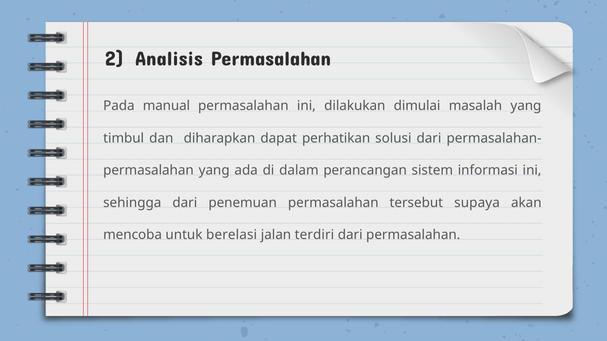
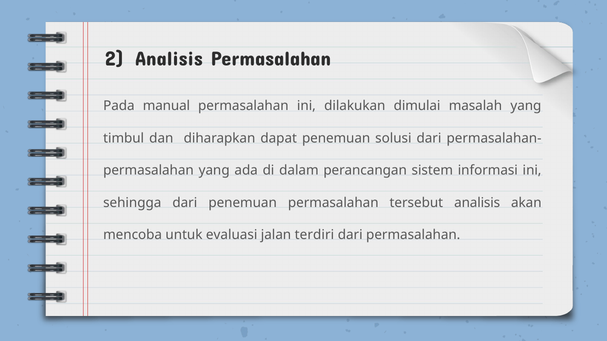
dapat perhatikan: perhatikan -> penemuan (336, 138)
tersebut supaya: supaya -> analisis (477, 203)
berelasi: berelasi -> evaluasi (232, 235)
